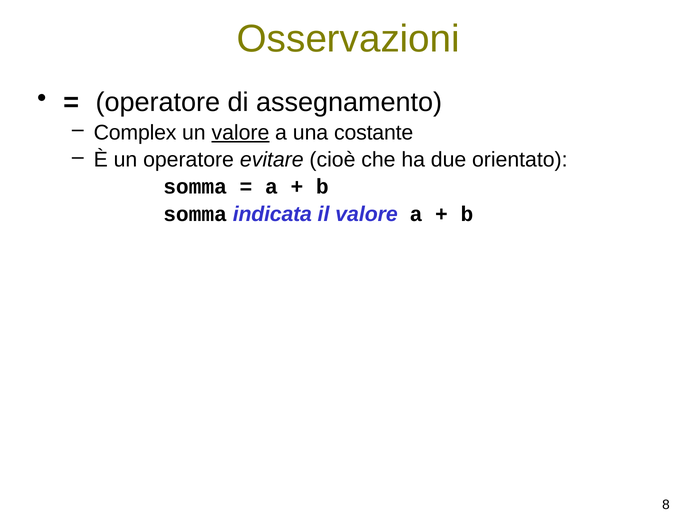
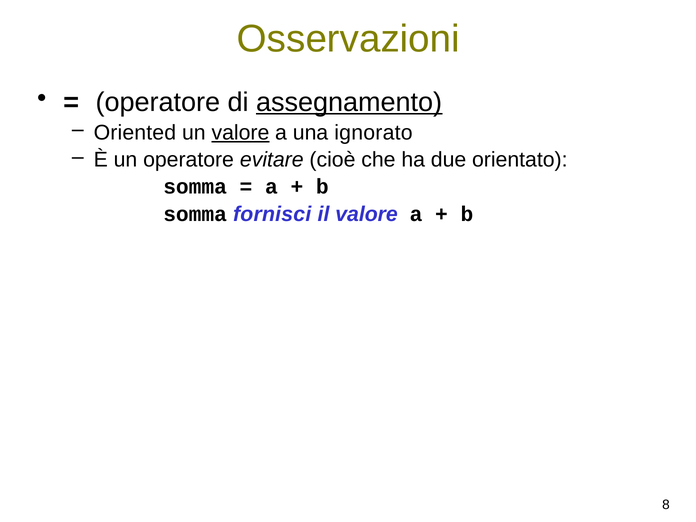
assegnamento underline: none -> present (349, 102)
Complex: Complex -> Oriented (135, 133)
costante: costante -> ignorato (373, 133)
indicata: indicata -> fornisci (272, 214)
